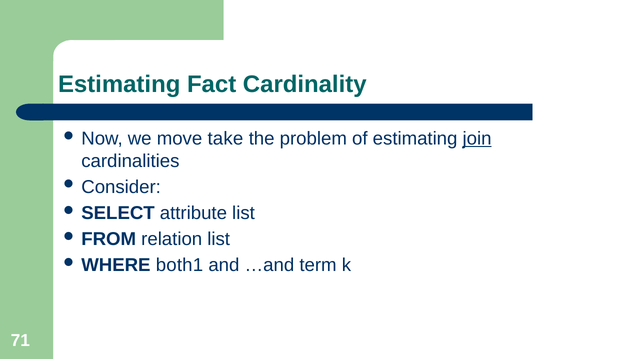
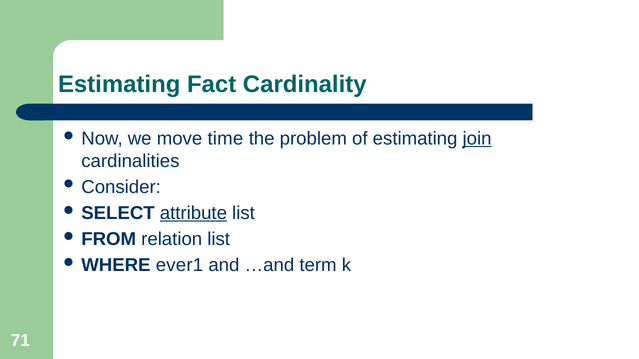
take: take -> time (225, 139)
attribute underline: none -> present (193, 213)
both1: both1 -> ever1 (179, 266)
